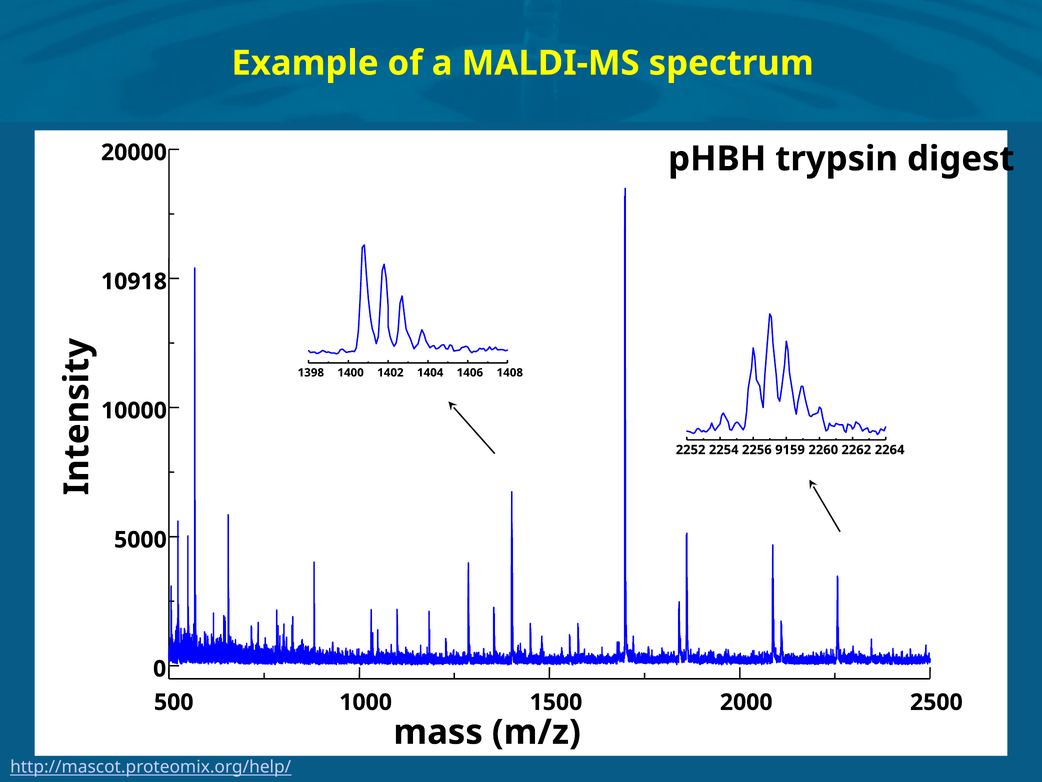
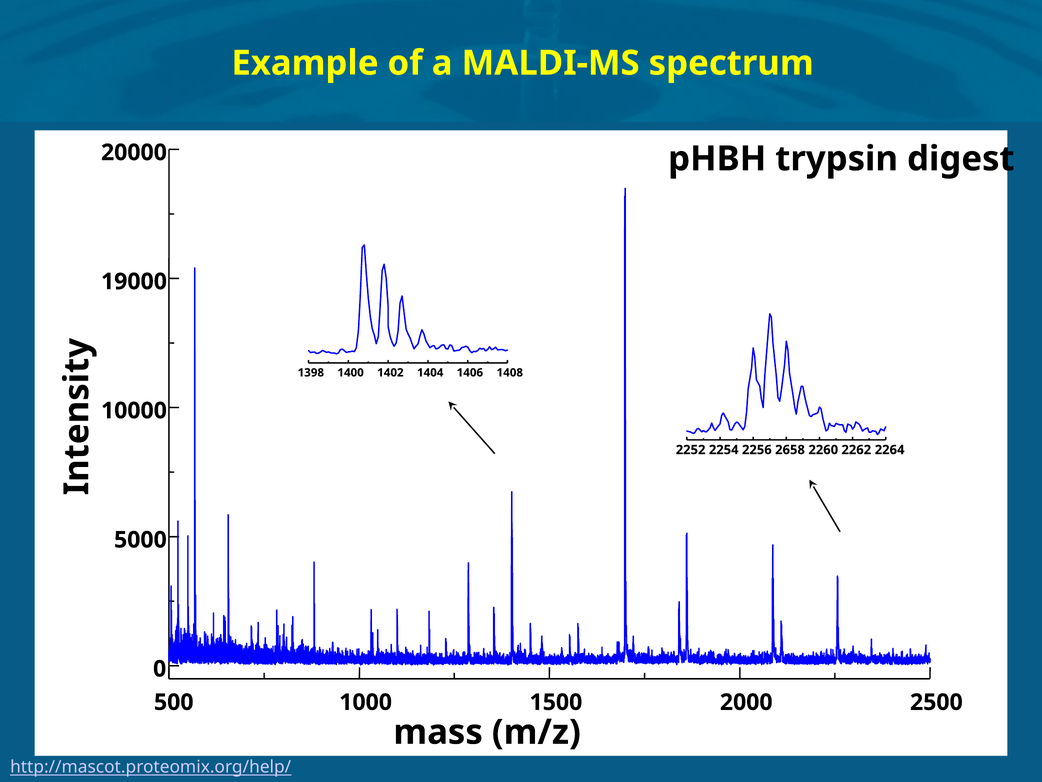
10918: 10918 -> 19000 (134, 281)
9159: 9159 -> 2658 (790, 450)
